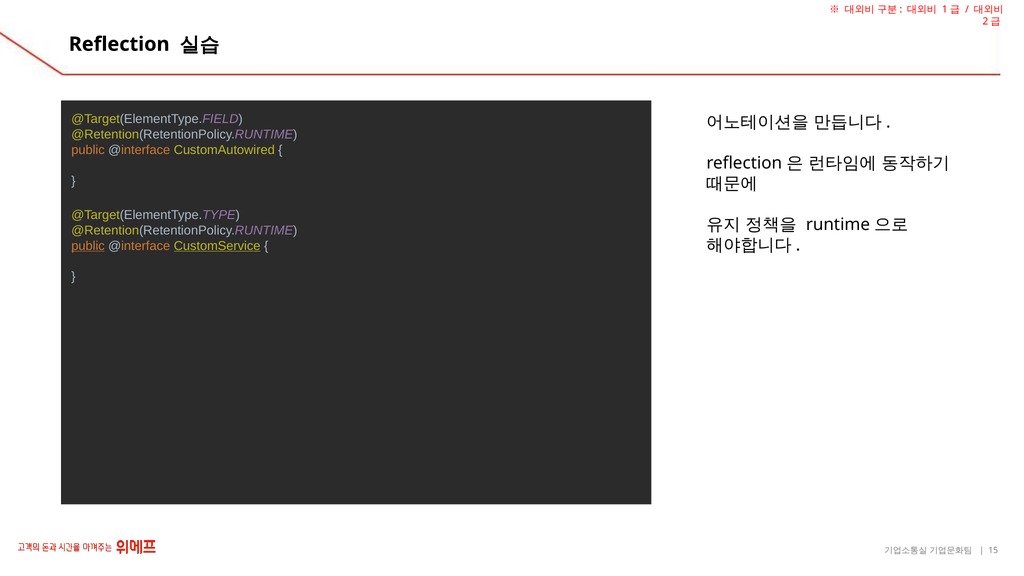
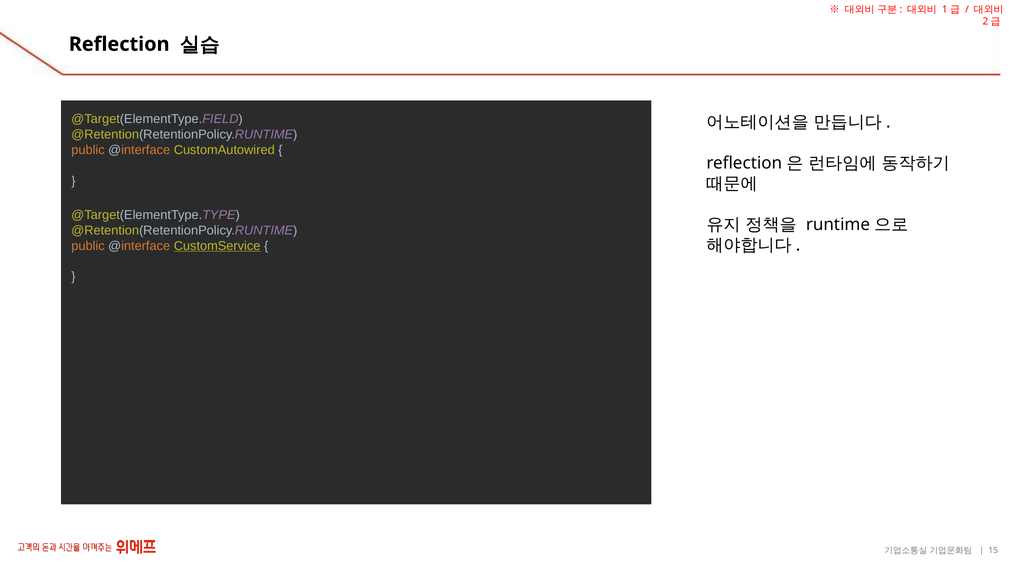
public underline: present -> none (88, 246)
